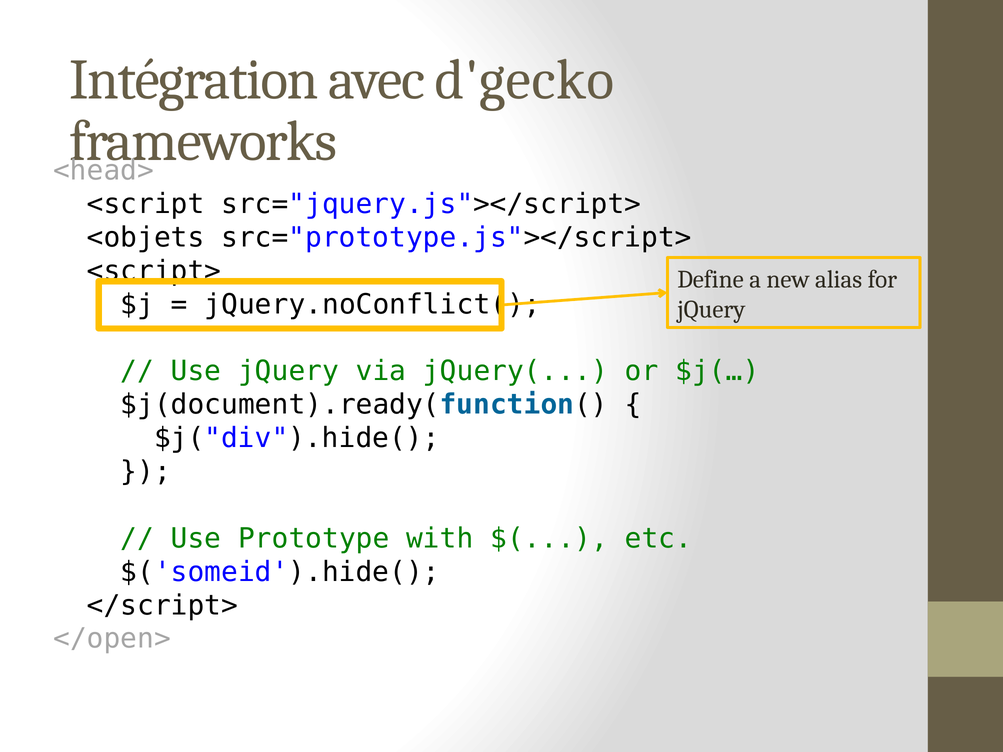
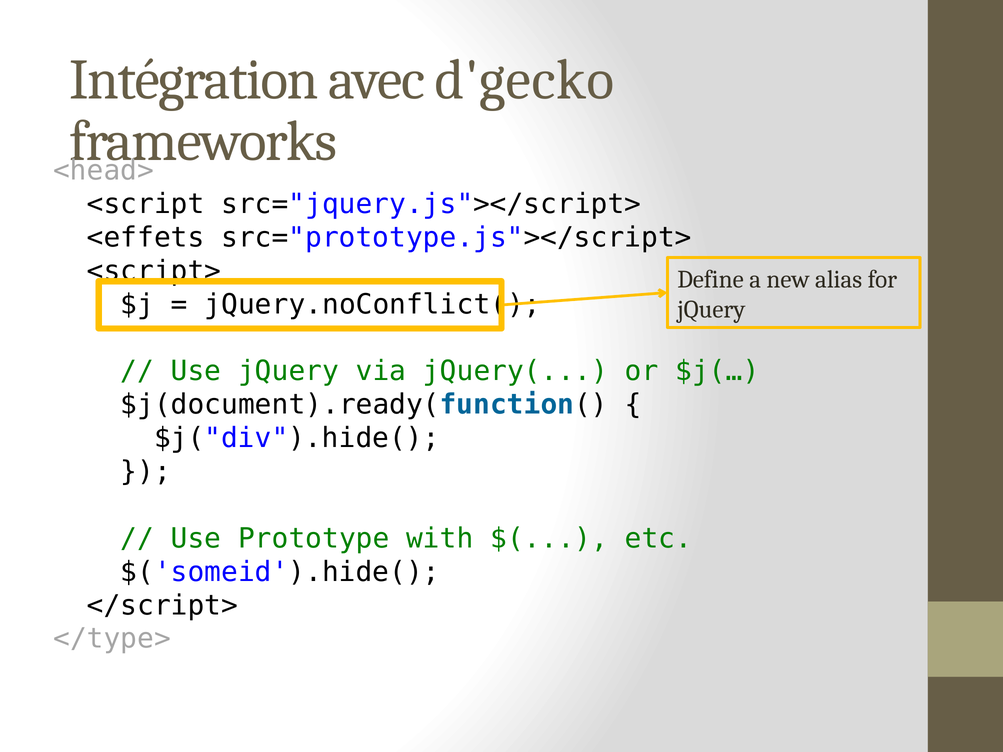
<objets: <objets -> <effets (146, 238)
</open>: </open> -> </type> (112, 639)
